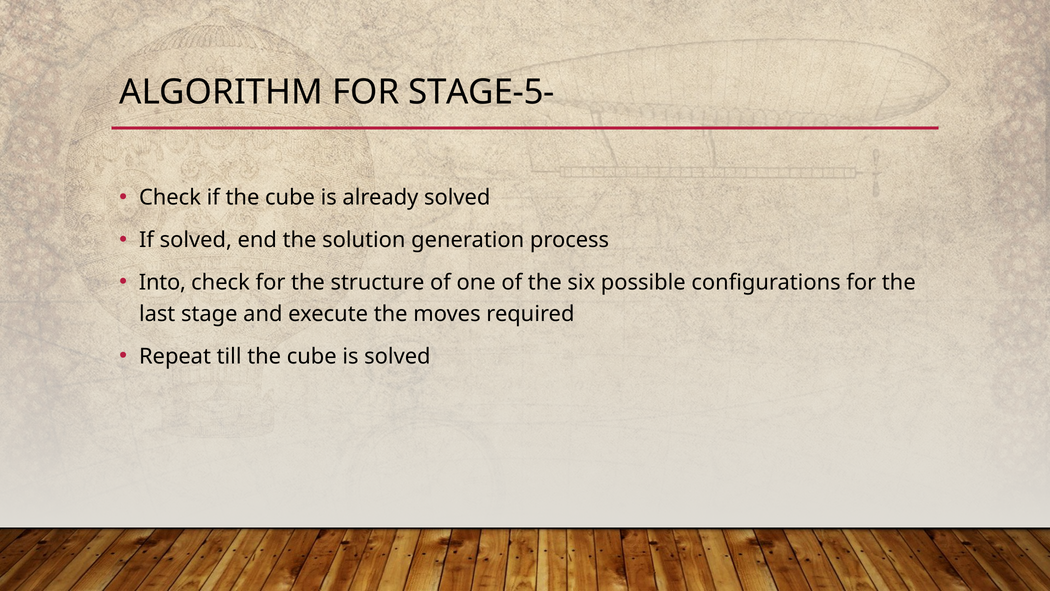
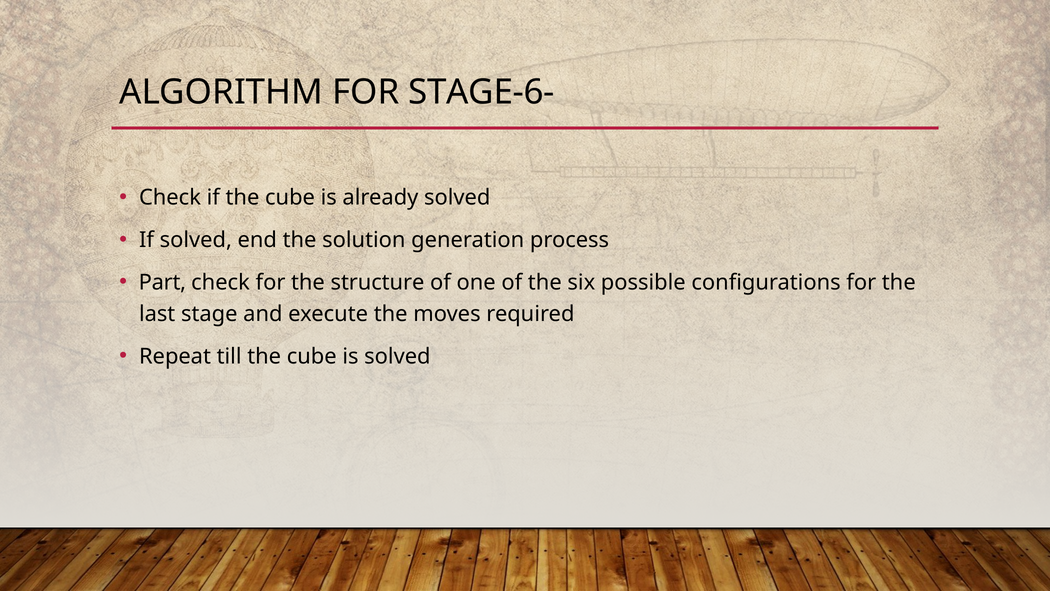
STAGE-5-: STAGE-5- -> STAGE-6- (481, 92)
Into: Into -> Part (162, 282)
